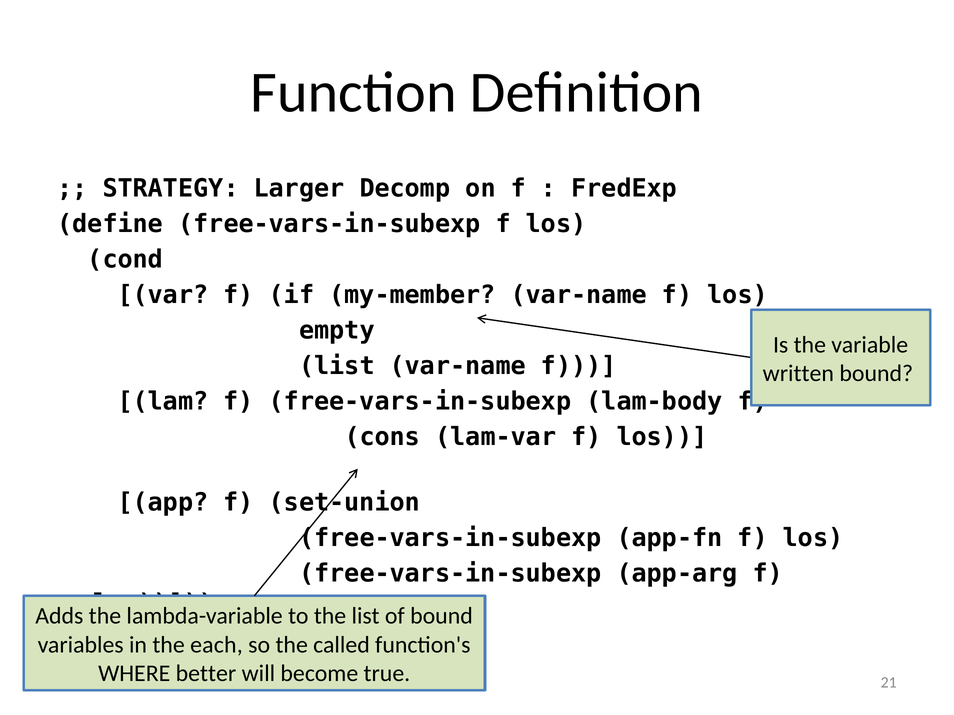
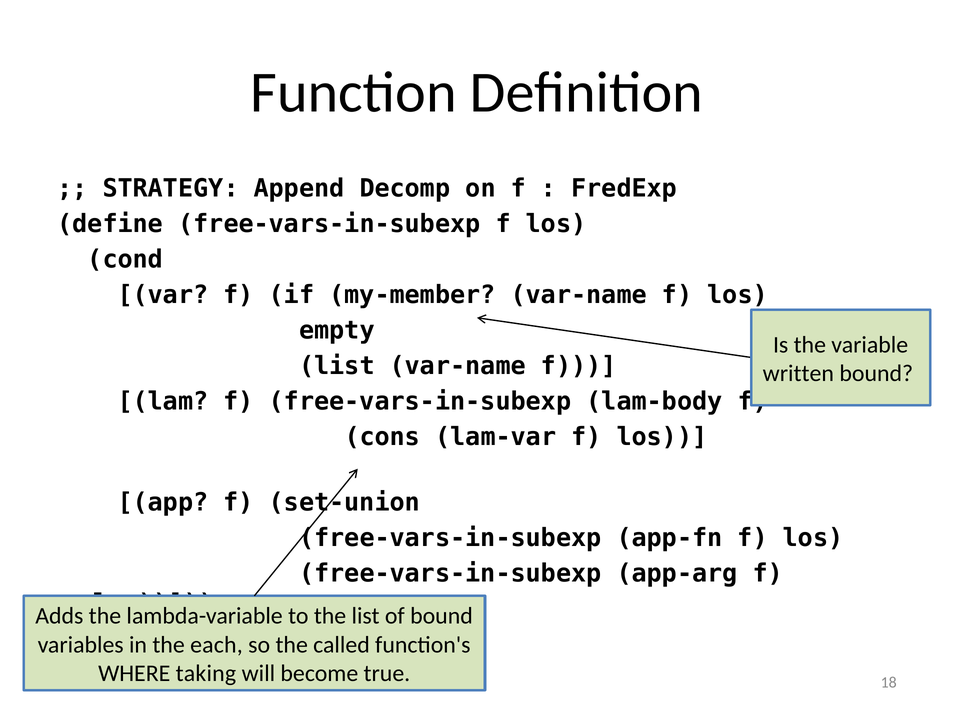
Larger: Larger -> Append (299, 189)
better: better -> taking (206, 674)
21: 21 -> 18 (889, 683)
